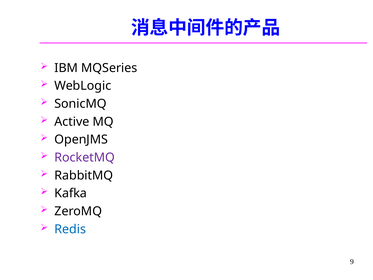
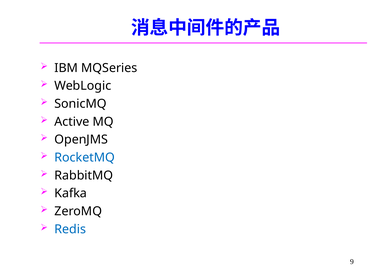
RocketMQ colour: purple -> blue (85, 157)
